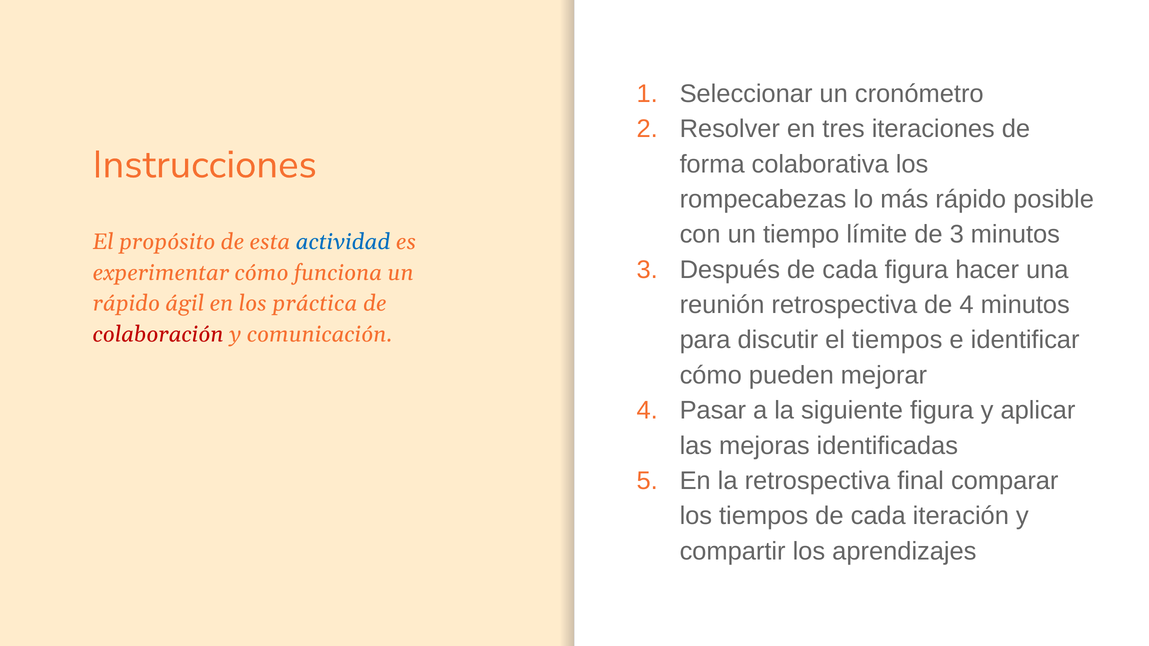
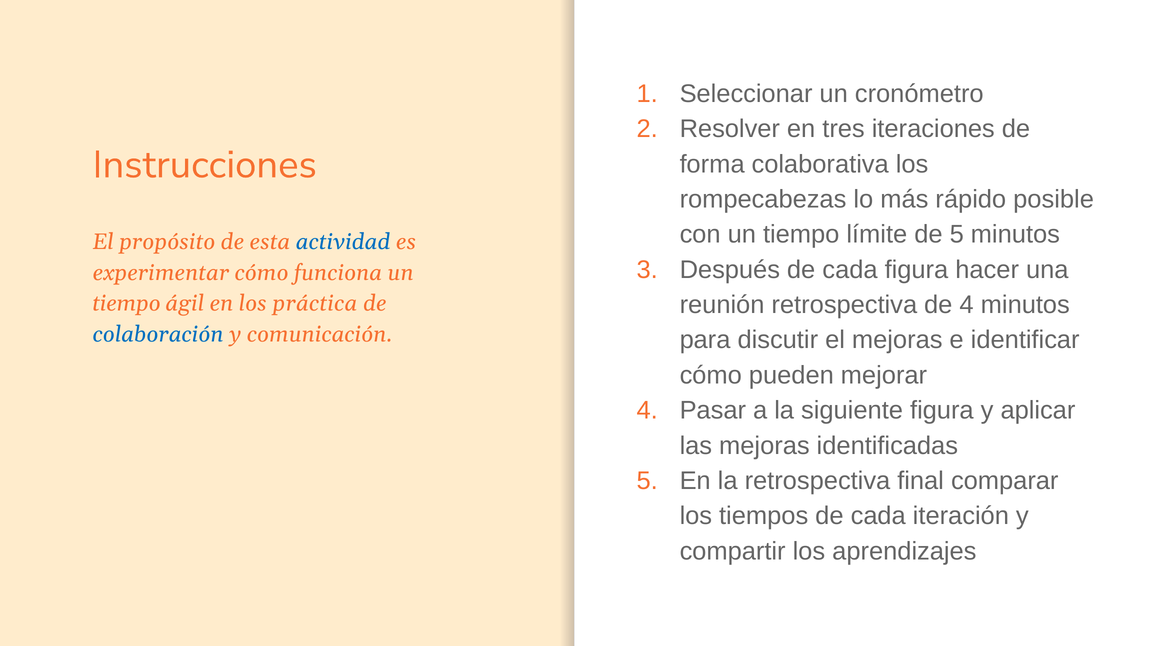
de 3: 3 -> 5 (957, 235)
rápido: rápido -> tiempo (126, 304)
colaboración colour: red -> blue (158, 335)
el tiempos: tiempos -> mejoras (897, 340)
